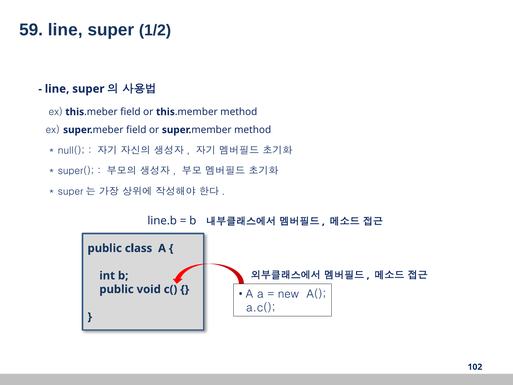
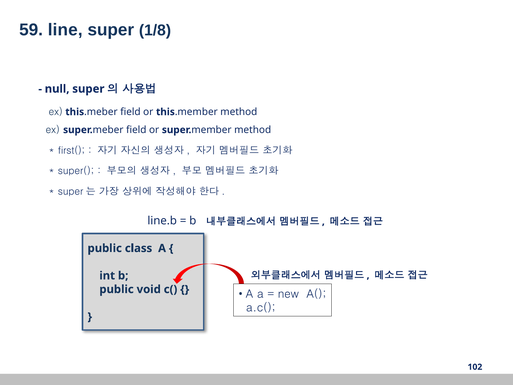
1/2: 1/2 -> 1/8 (155, 30)
line: line -> null (57, 89)
null(: null( -> first( (71, 150)
